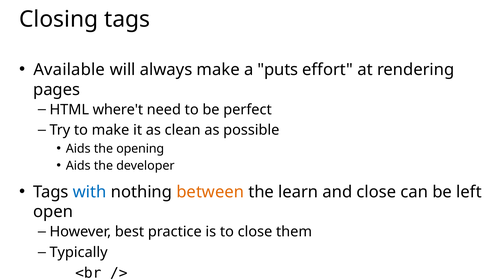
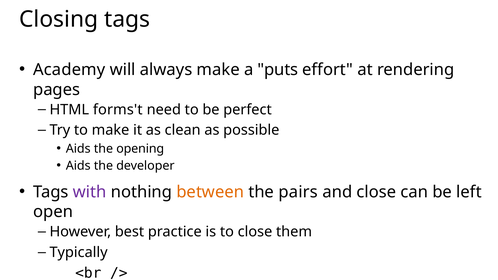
Available: Available -> Academy (69, 70)
where't: where't -> forms't (118, 110)
with colour: blue -> purple (90, 192)
learn: learn -> pairs (298, 192)
